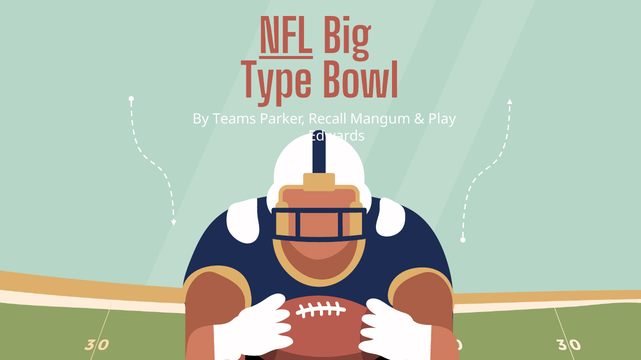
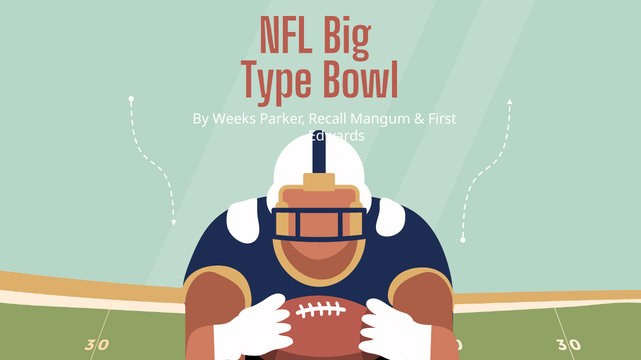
NFL underline: present -> none (286, 38)
Teams: Teams -> Weeks (234, 119)
Play: Play -> First (442, 119)
